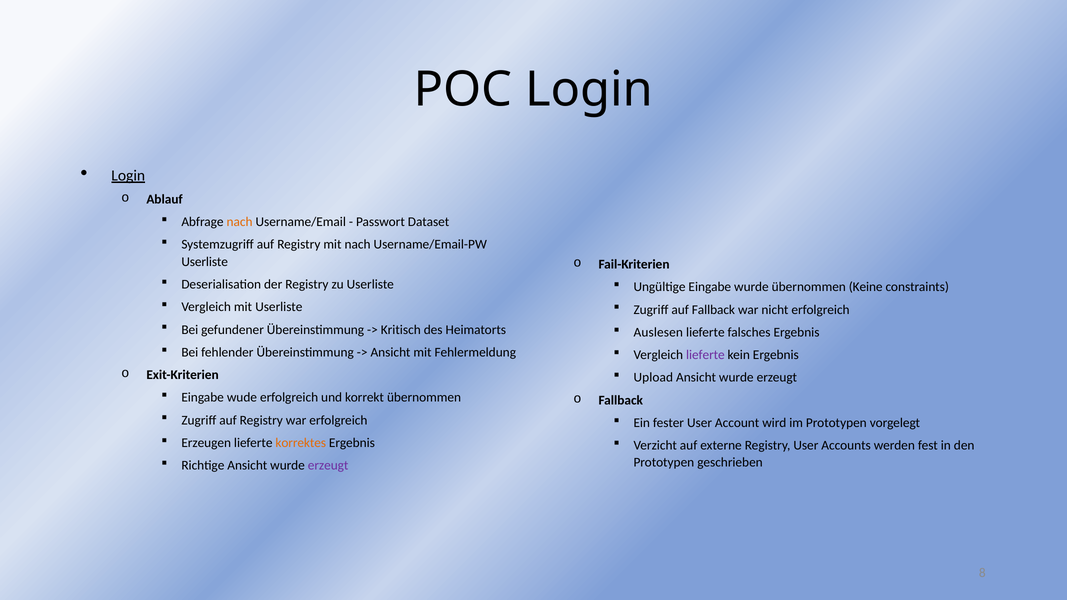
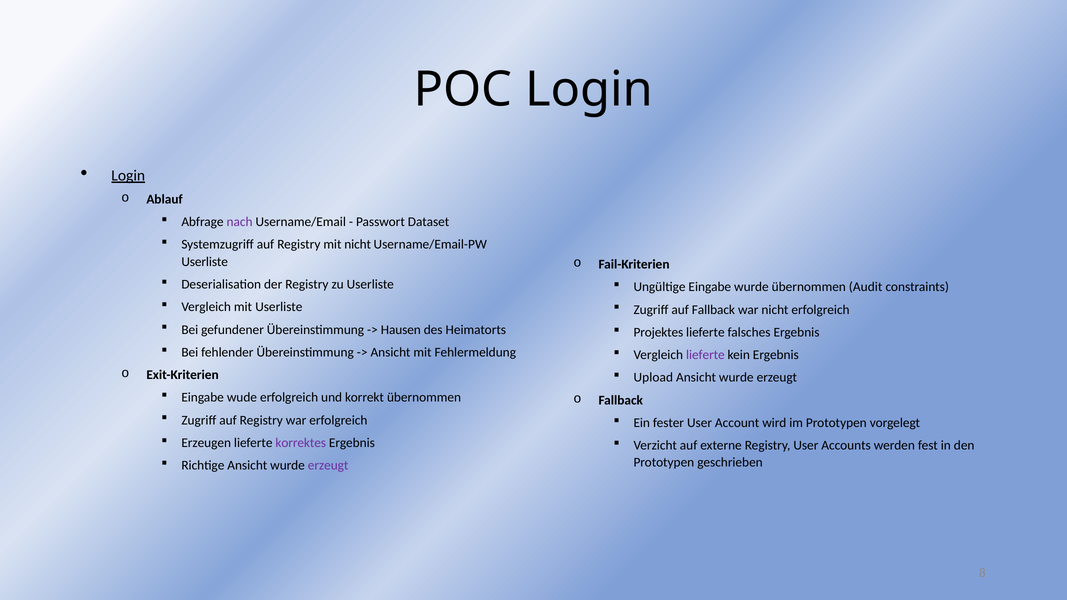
nach colour: orange -> purple (240, 222)
mit nach: nach -> nicht (358, 245)
Keine: Keine -> Audit (866, 287)
Kritisch: Kritisch -> Hausen (401, 330)
Auslesen: Auslesen -> Projektes (658, 332)
korrektes colour: orange -> purple (301, 443)
